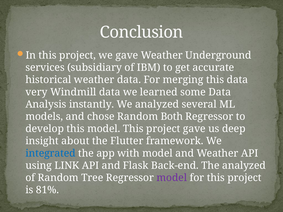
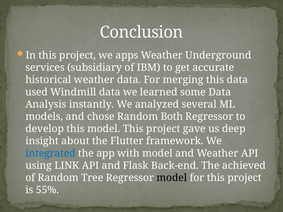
we gave: gave -> apps (127, 55)
very: very -> used (37, 92)
The analyzed: analyzed -> achieved (244, 166)
model colour: purple -> black (172, 178)
81%: 81% -> 55% (47, 190)
